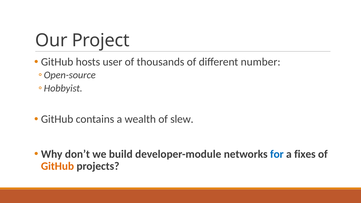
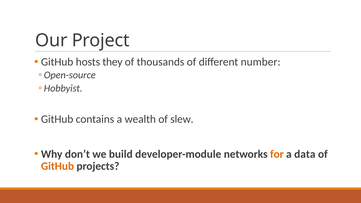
user: user -> they (112, 62)
for colour: blue -> orange (277, 154)
fixes: fixes -> data (305, 154)
